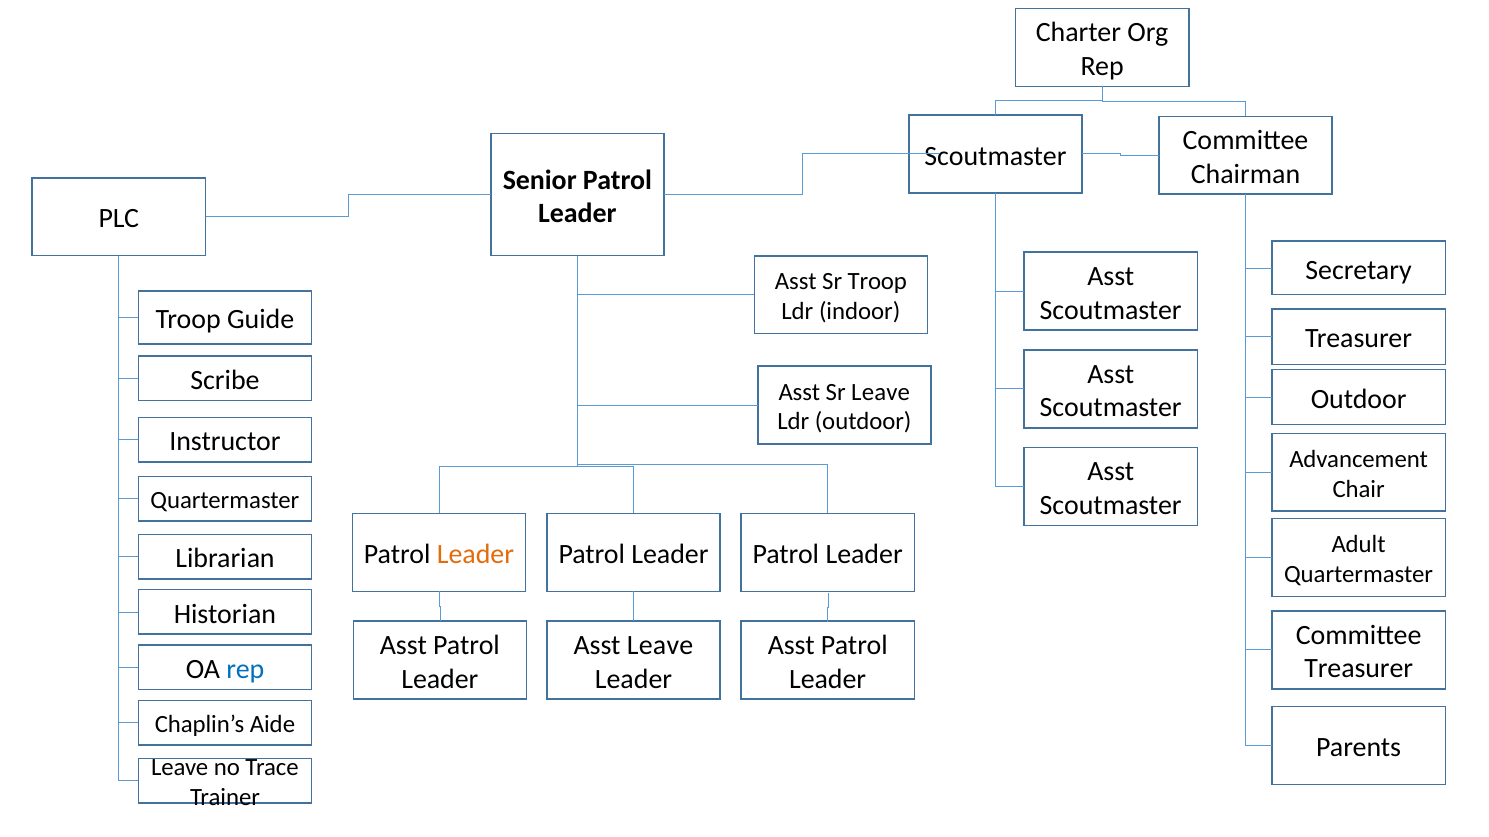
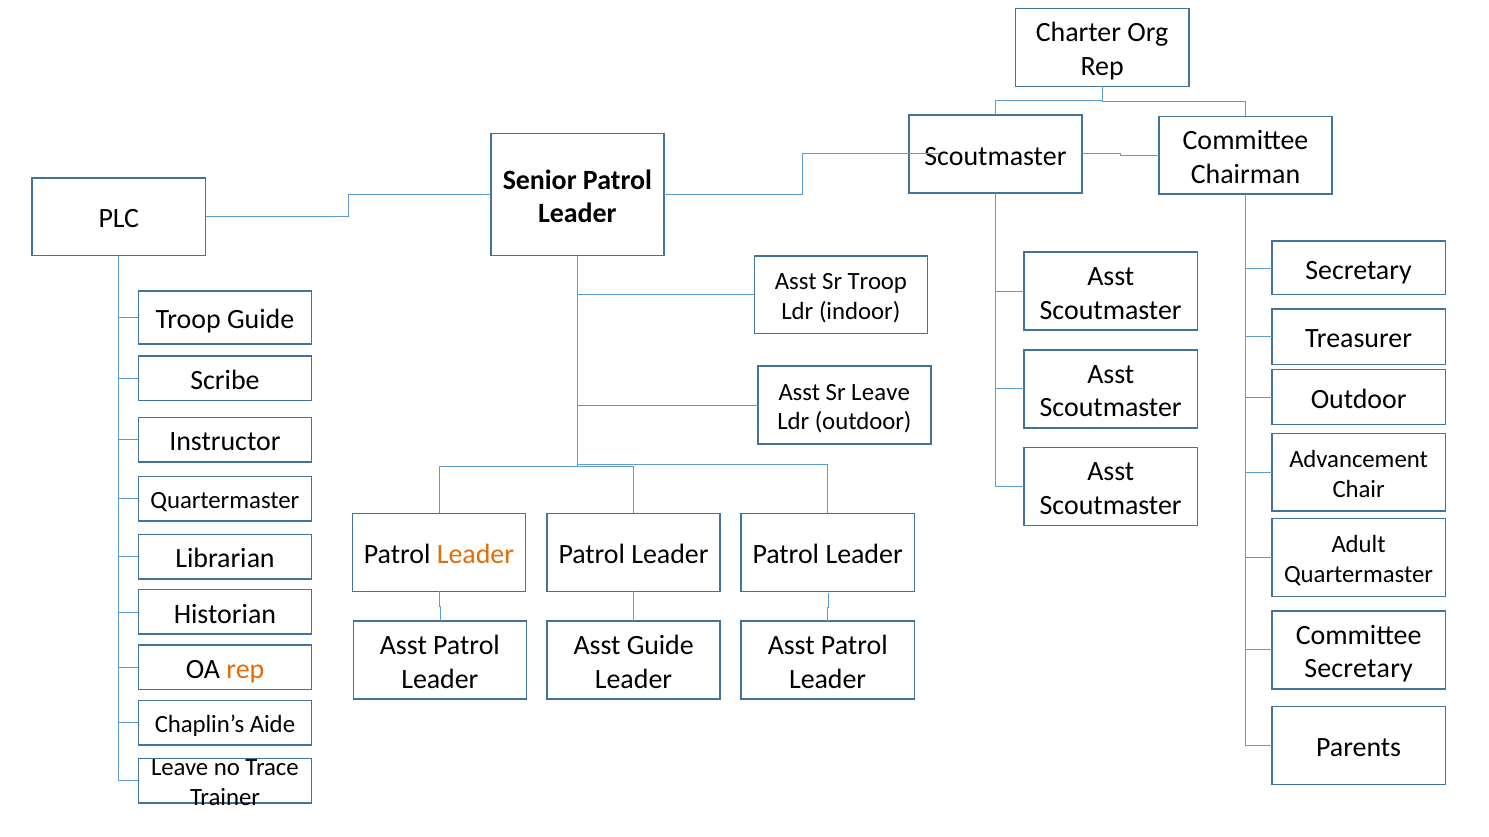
Asst Leave: Leave -> Guide (660, 646)
Treasurer: Treasurer -> Secretary (1359, 669)
rep colour: blue -> orange (245, 670)
